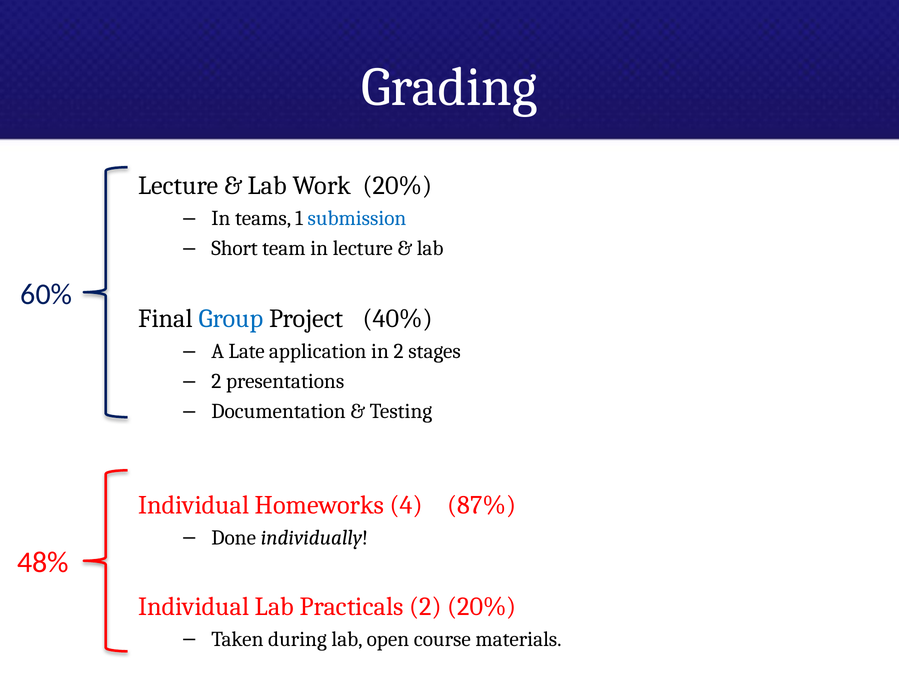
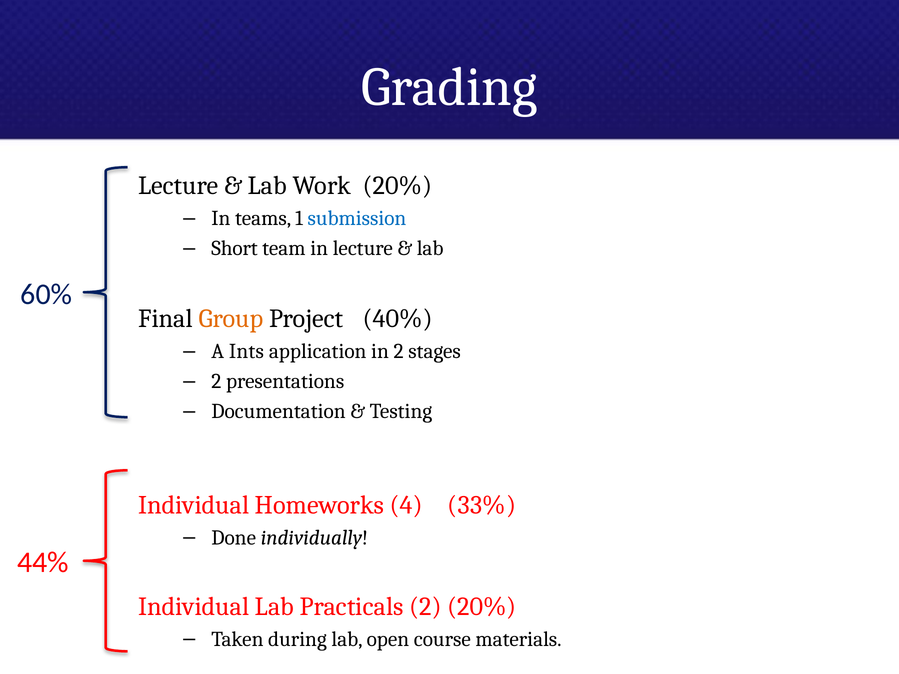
Group colour: blue -> orange (231, 319)
Late: Late -> Ints (246, 351)
87%: 87% -> 33% (482, 505)
48%: 48% -> 44% (43, 563)
